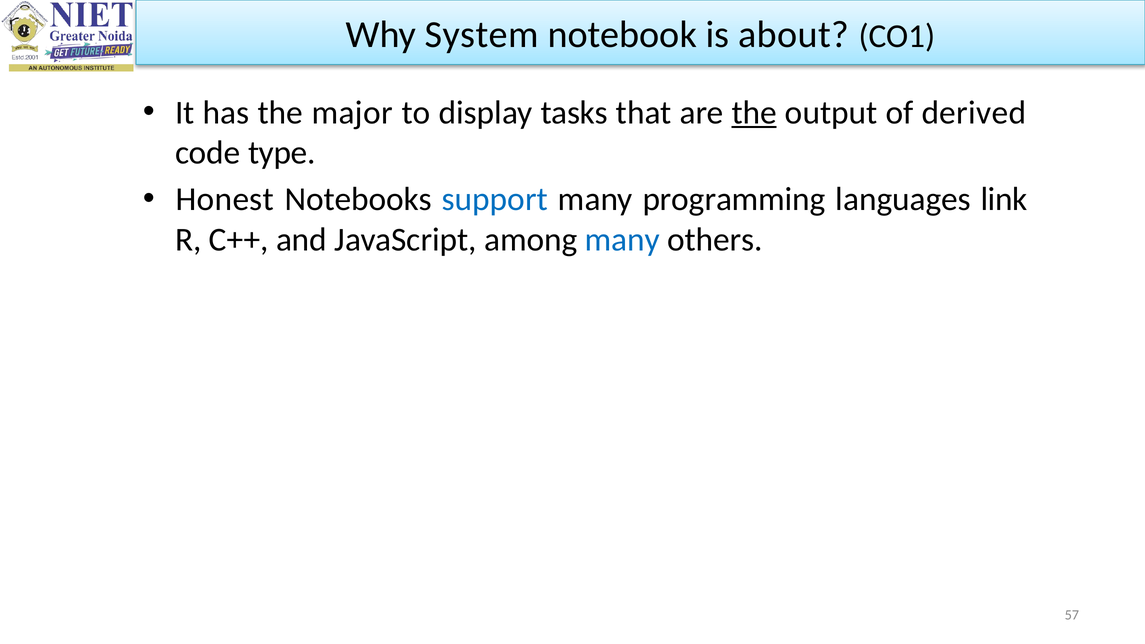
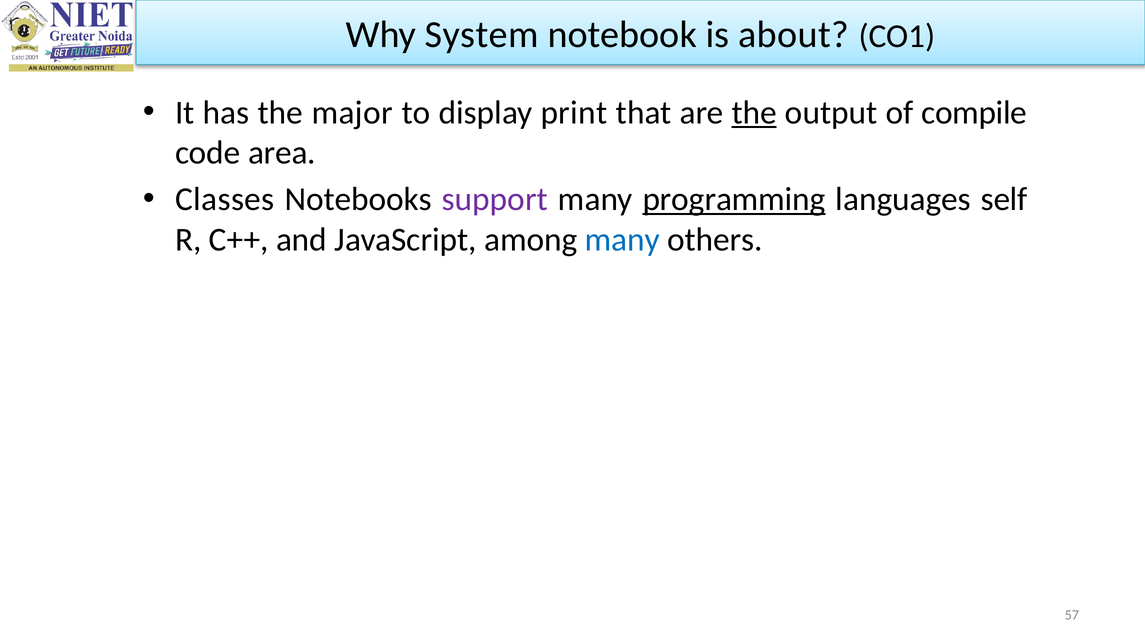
tasks: tasks -> print (574, 113)
derived: derived -> compile (974, 113)
type: type -> area (282, 153)
Honest: Honest -> Classes (225, 199)
support colour: blue -> purple (495, 199)
programming underline: none -> present (734, 199)
link: link -> self (1004, 199)
